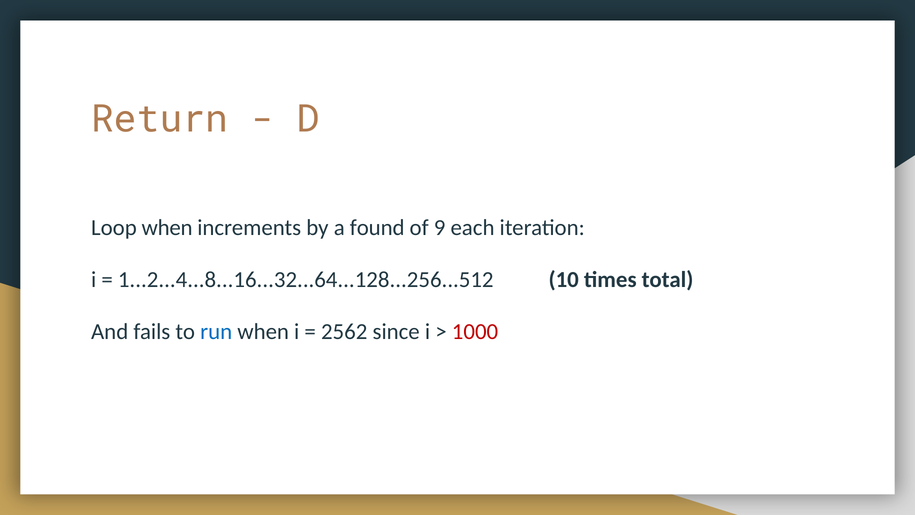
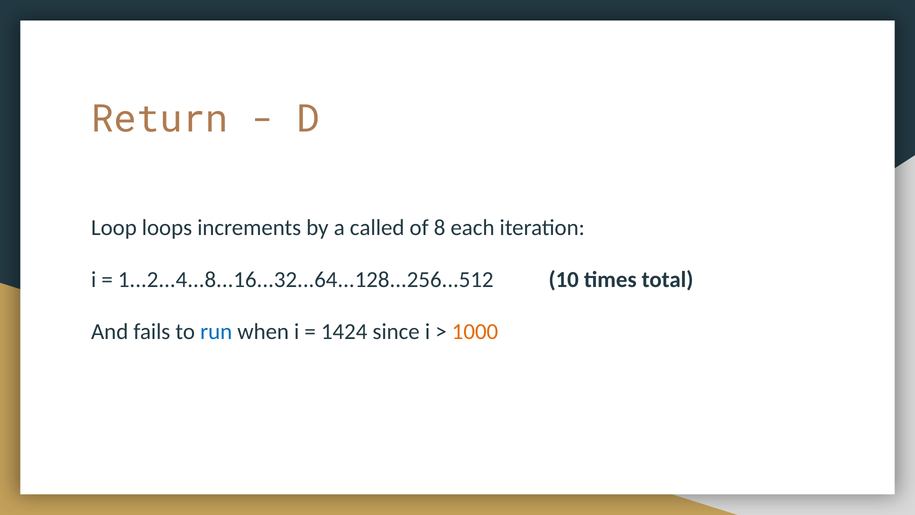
Loop when: when -> loops (167, 228)
found: found -> called (377, 228)
9: 9 -> 8 (440, 228)
2562: 2562 -> 1424 (344, 332)
1000 colour: red -> orange (475, 332)
